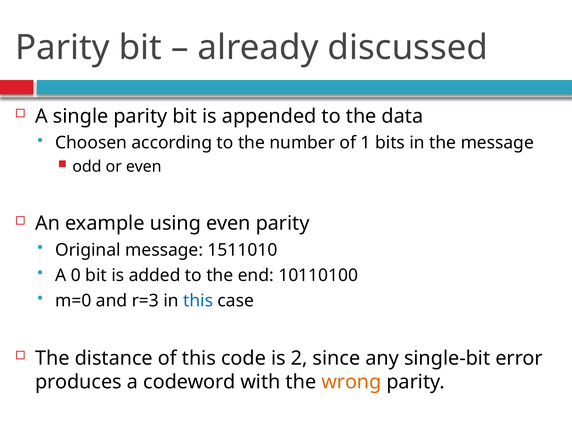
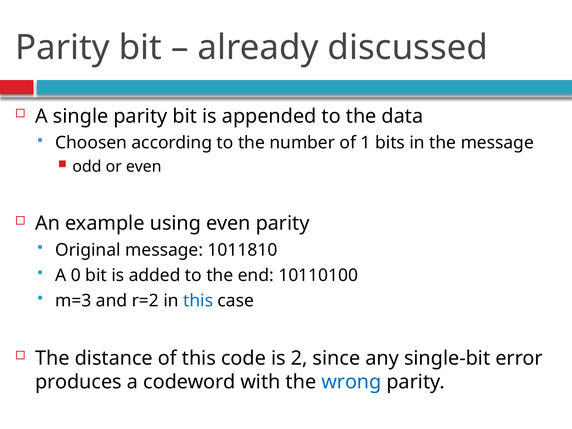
1511010: 1511010 -> 1011810 (242, 250)
m=0: m=0 -> m=3 (73, 301)
r=3: r=3 -> r=2 (145, 301)
wrong colour: orange -> blue (351, 382)
